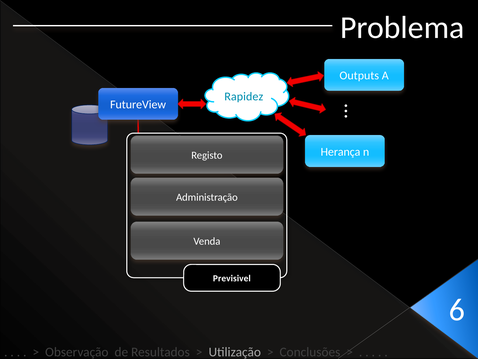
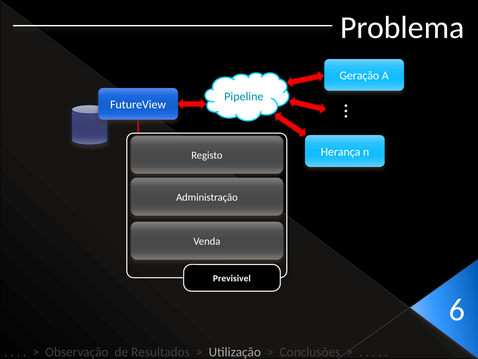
Outputs: Outputs -> Geração (359, 76)
Rapidez: Rapidez -> Pipeline (244, 96)
